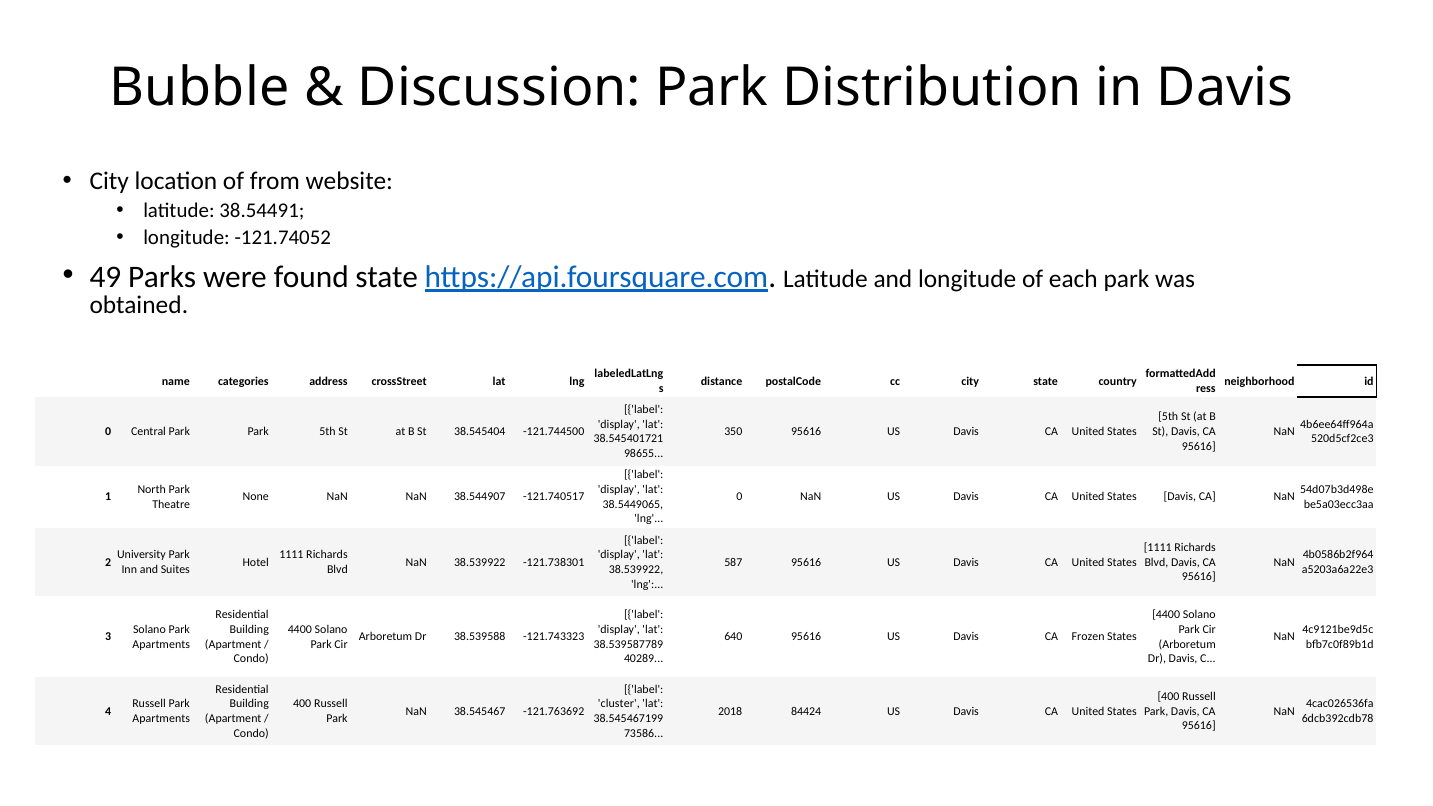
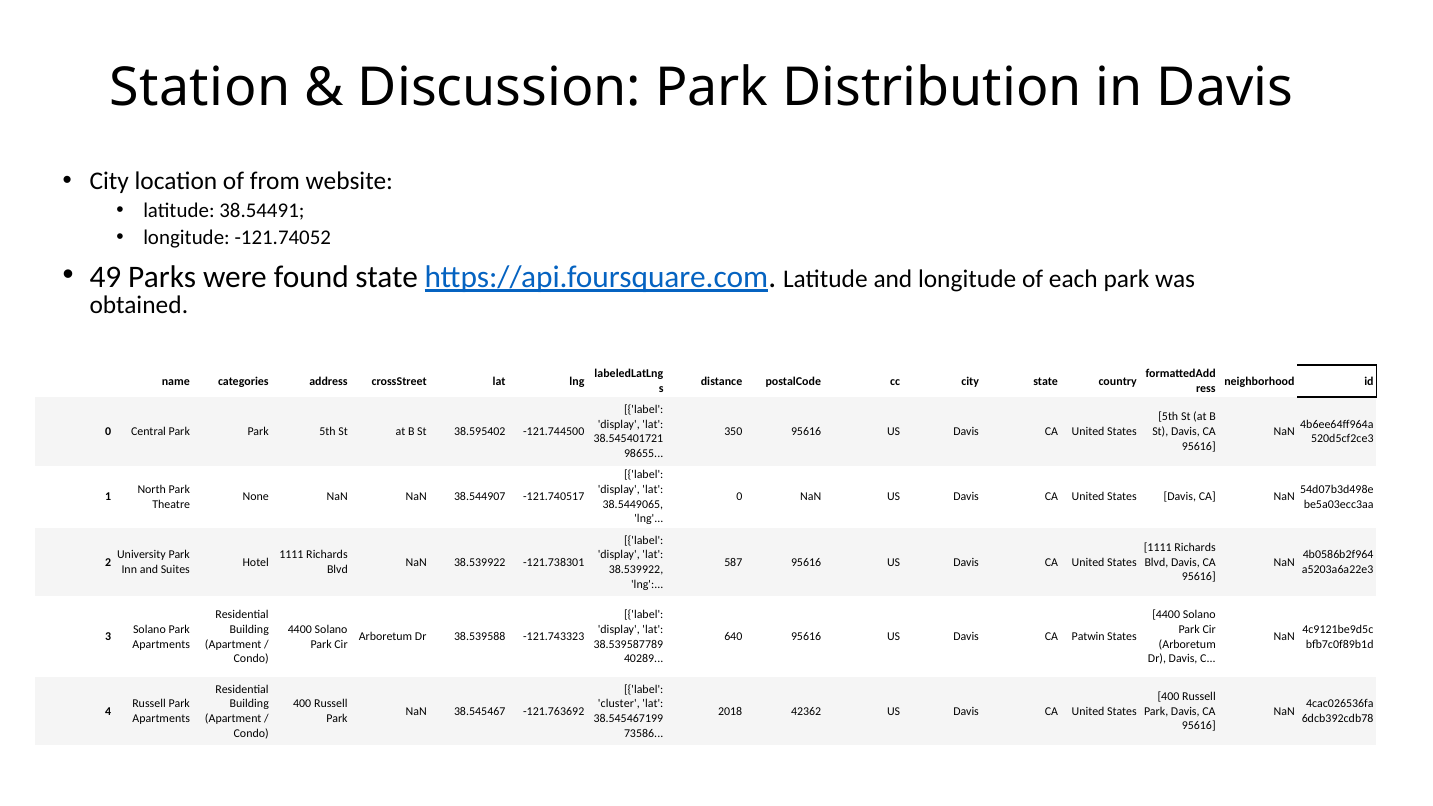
Bubble: Bubble -> Station (200, 87)
38.545404: 38.545404 -> 38.595402 (480, 432)
Frozen: Frozen -> Patwin (1088, 637)
84424: 84424 -> 42362 (806, 711)
